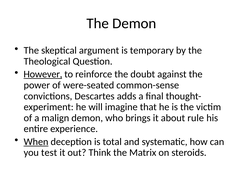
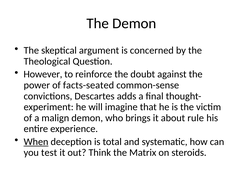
temporary: temporary -> concerned (152, 51)
However underline: present -> none (43, 74)
were-seated: were-seated -> facts-seated (88, 85)
